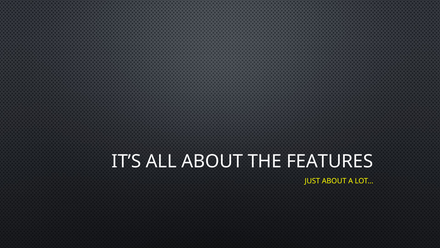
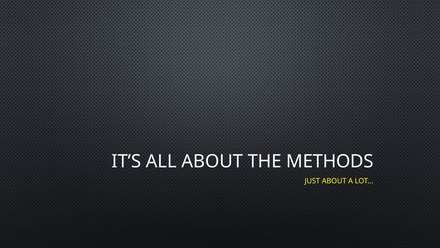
FEATURES: FEATURES -> METHODS (330, 161)
